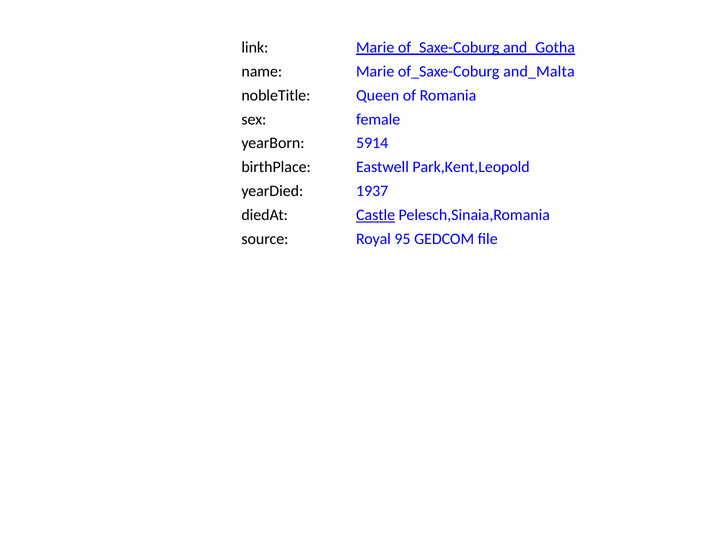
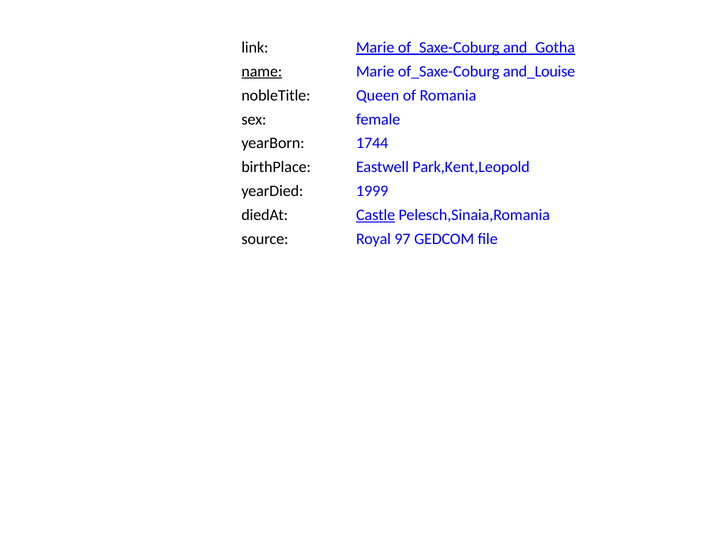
name underline: none -> present (262, 71)
and_Malta: and_Malta -> and_Louise (539, 71)
5914: 5914 -> 1744 (372, 143)
1937: 1937 -> 1999 (372, 191)
95: 95 -> 97 (403, 239)
